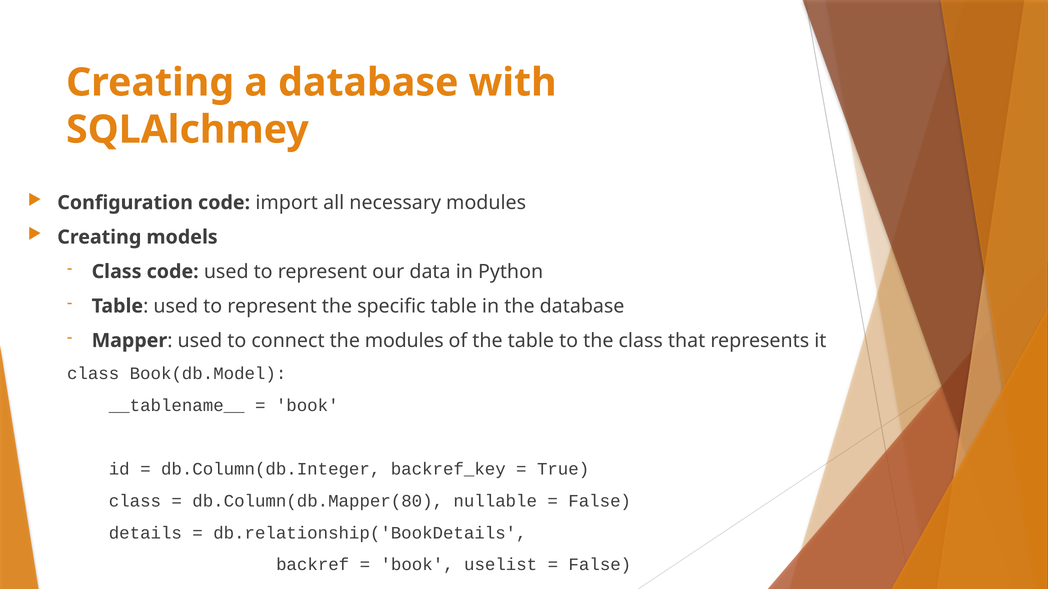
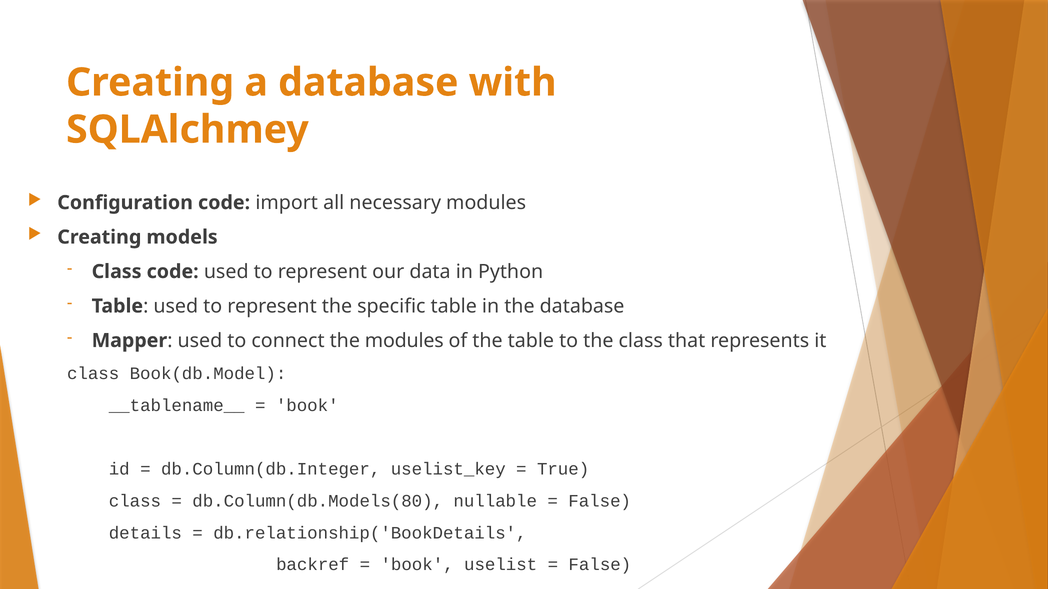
backref_key: backref_key -> uselist_key (448, 469)
db.Column(db.Mapper(80: db.Column(db.Mapper(80 -> db.Column(db.Models(80 (318, 501)
